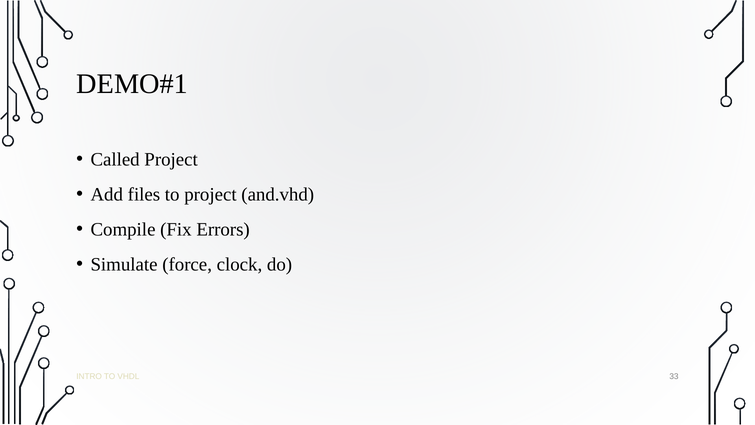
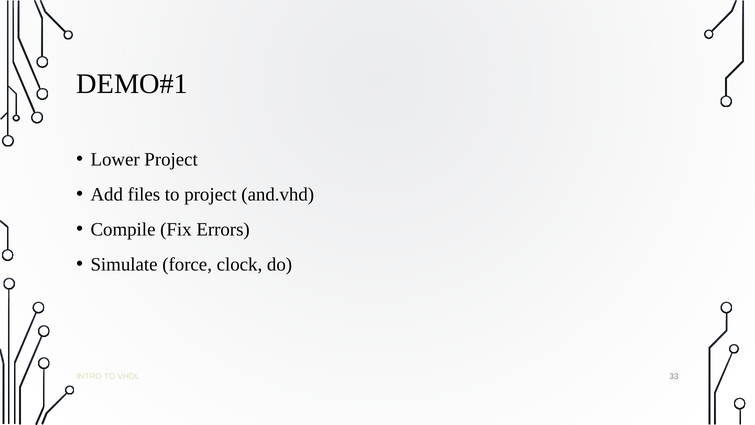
Called: Called -> Lower (115, 159)
